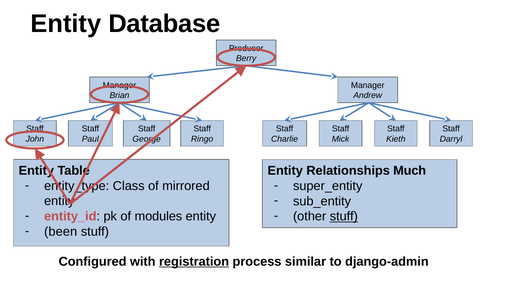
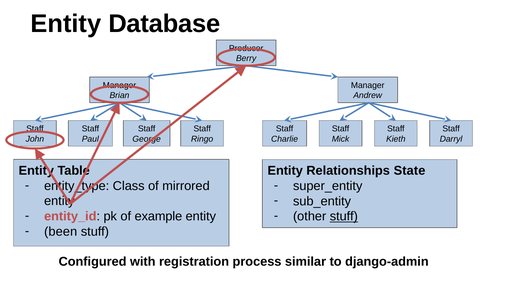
Much: Much -> State (410, 170)
modules: modules -> example (158, 216)
registration underline: present -> none (194, 261)
